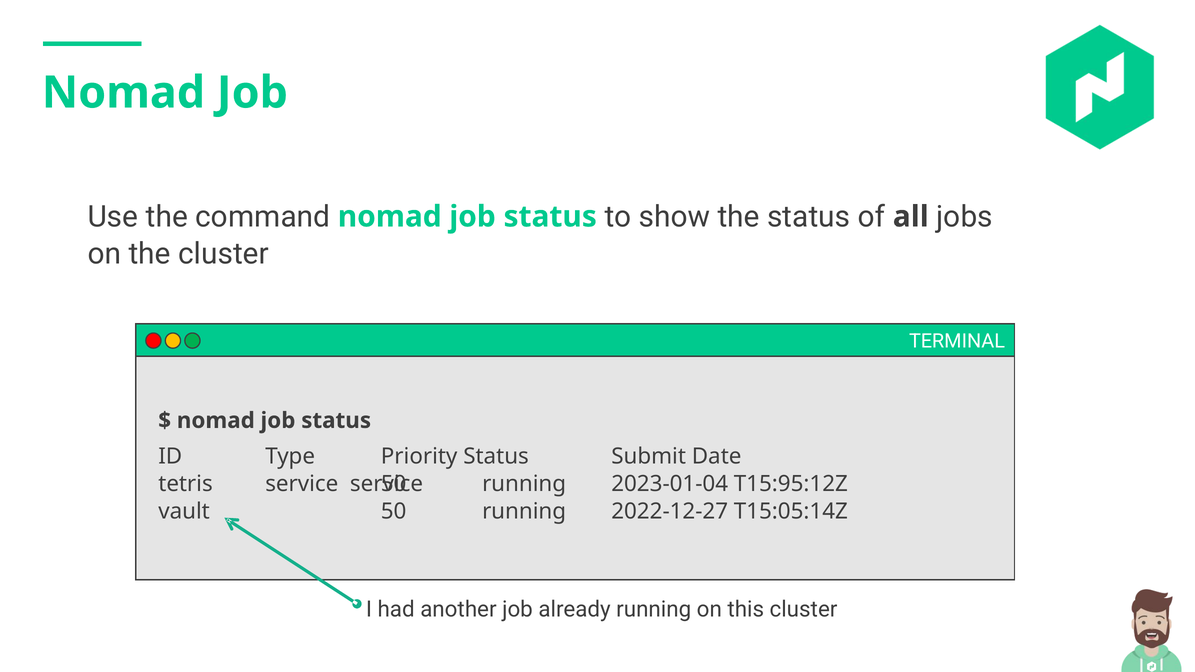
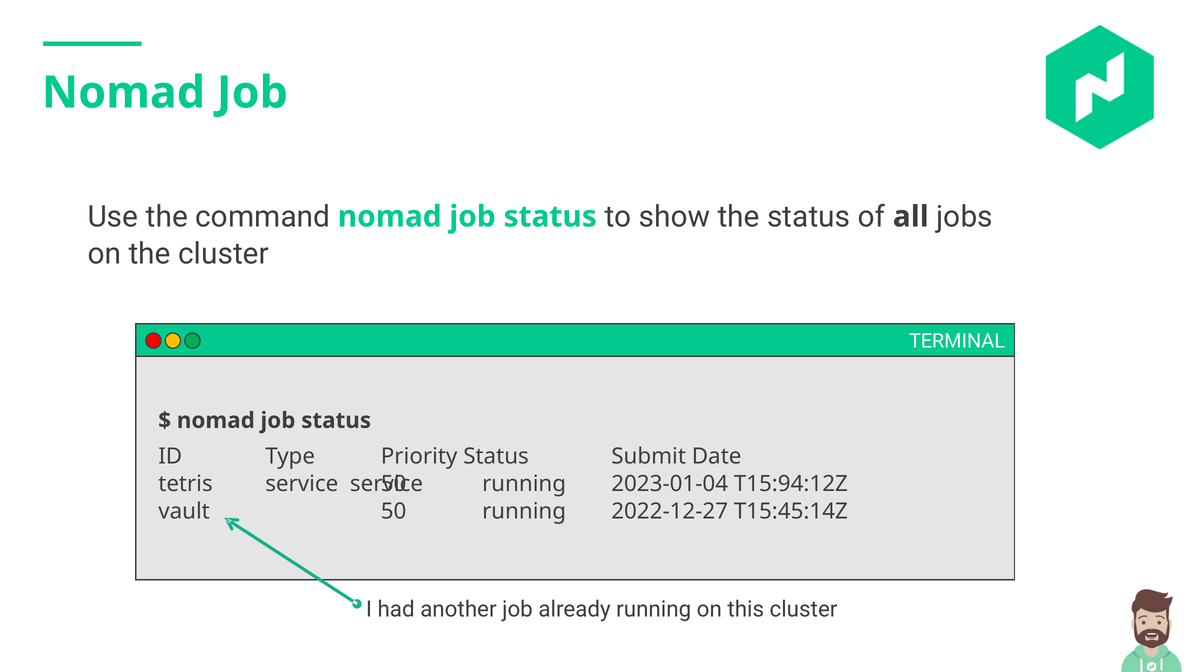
T15:95:12Z: T15:95:12Z -> T15:94:12Z (791, 484)
T15:05:14Z: T15:05:14Z -> T15:45:14Z (791, 511)
